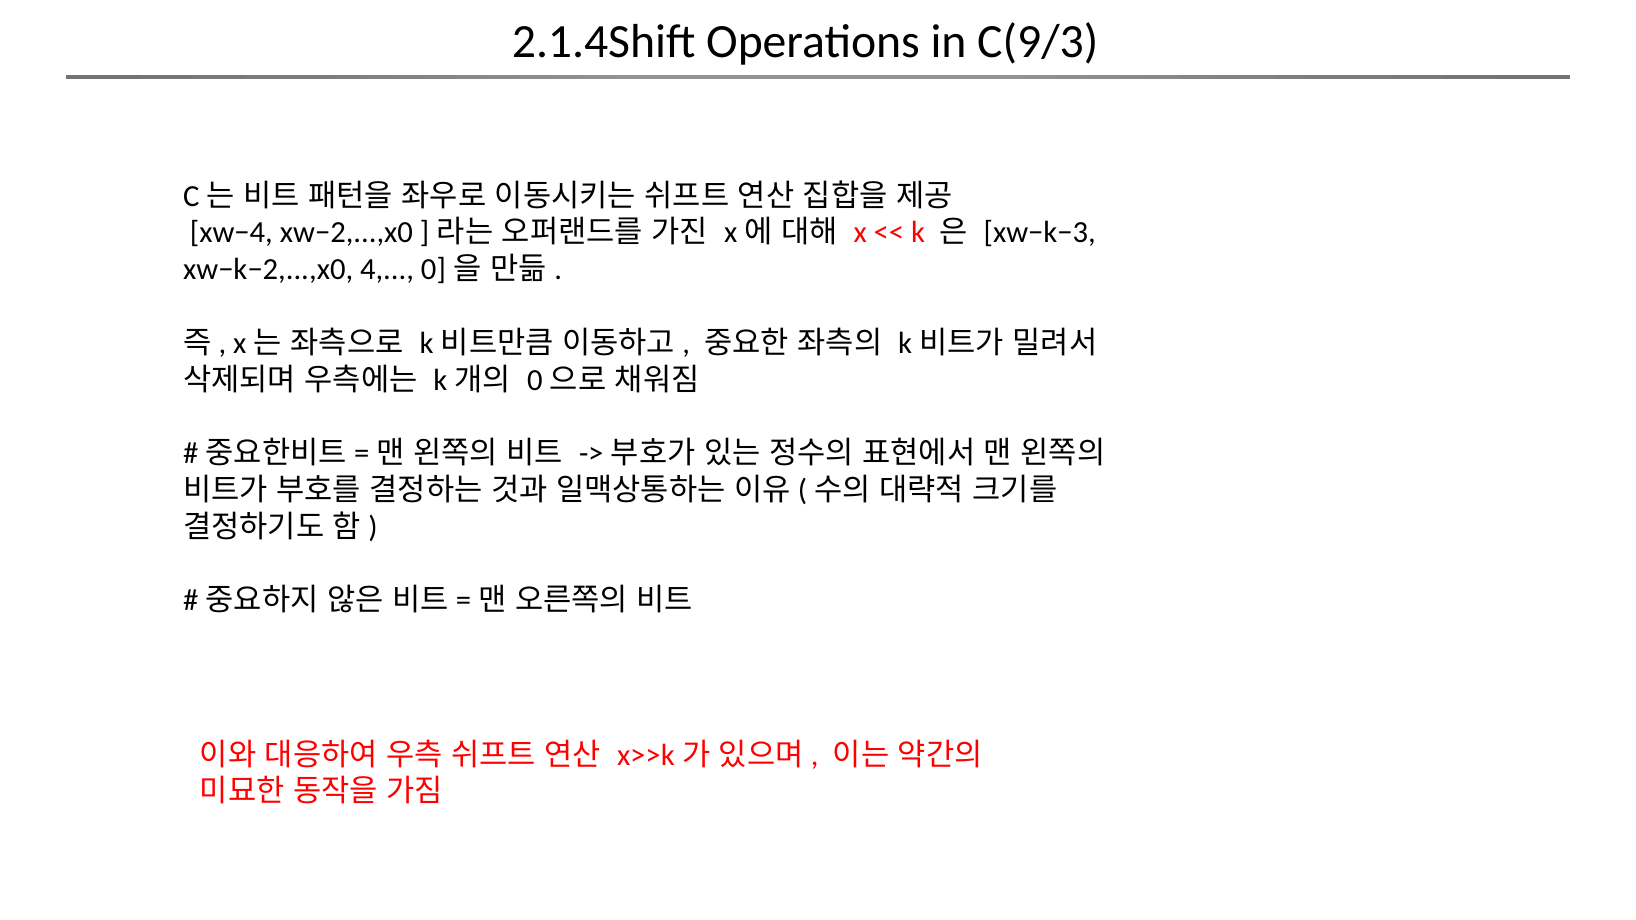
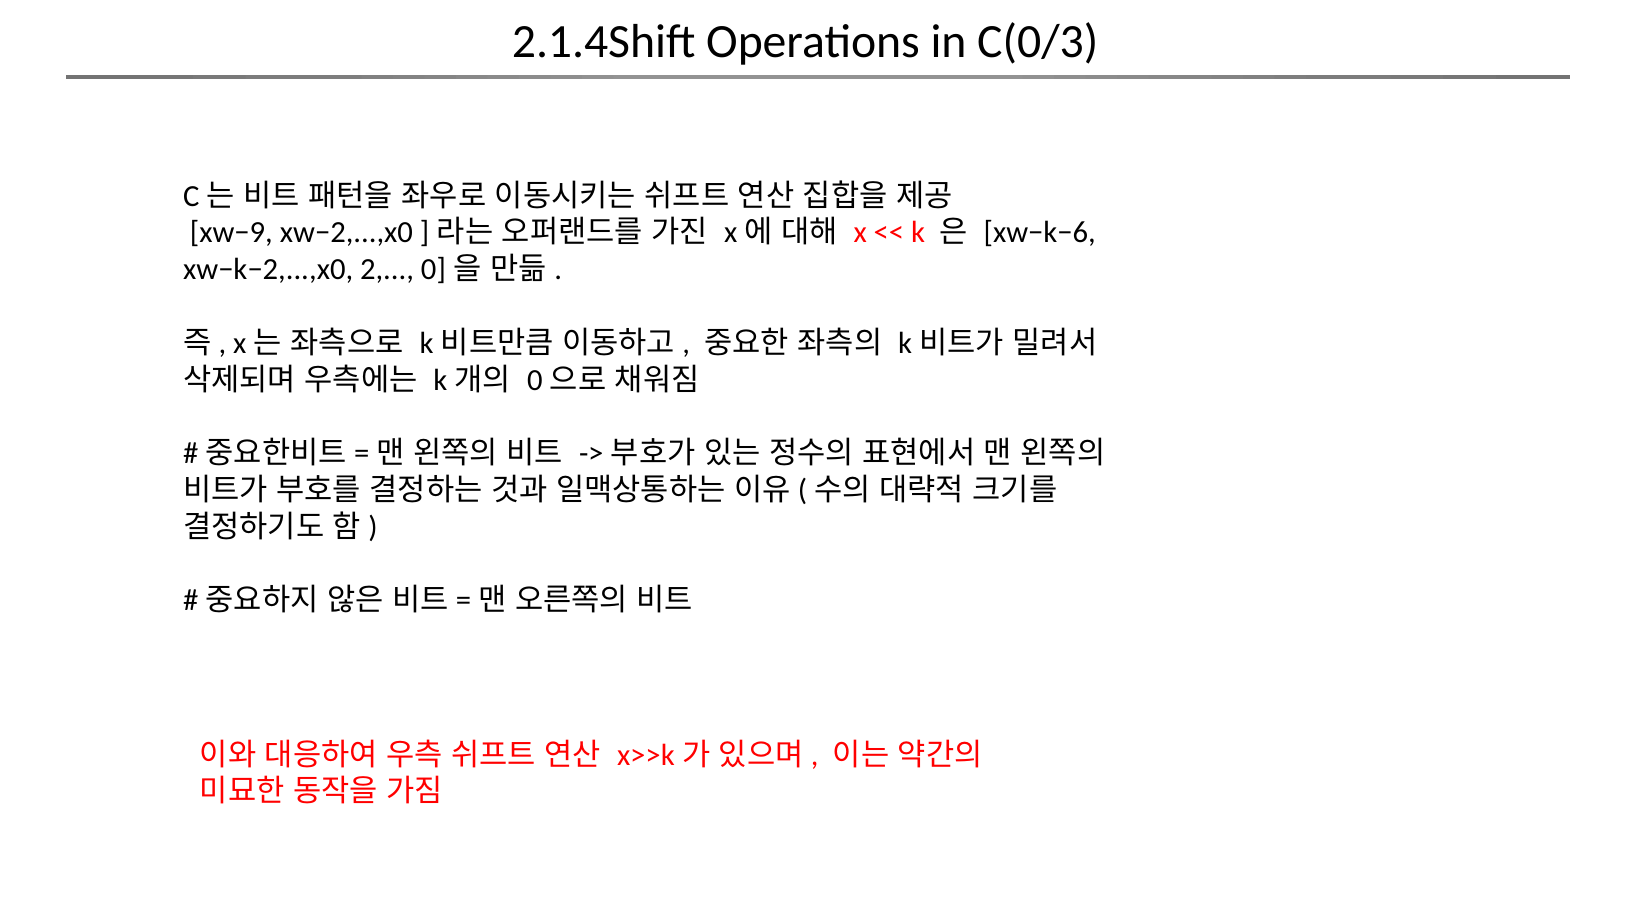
C(9/3: C(9/3 -> C(0/3 (1038, 42)
xw−4: xw−4 -> xw−9 (231, 233)
xw−k−3: xw−k−3 -> xw−k−6 (1040, 233)
4: 4 -> 2 (387, 270)
